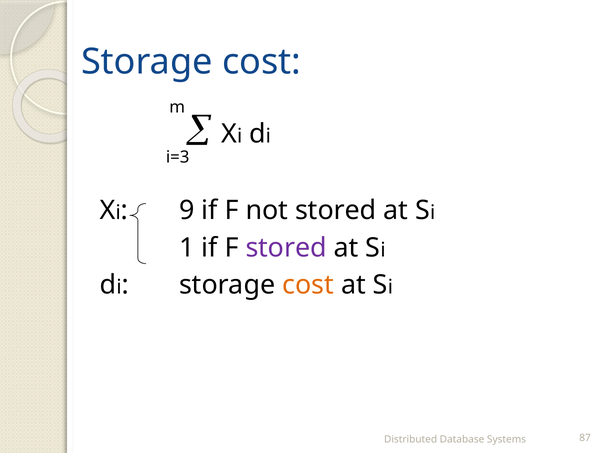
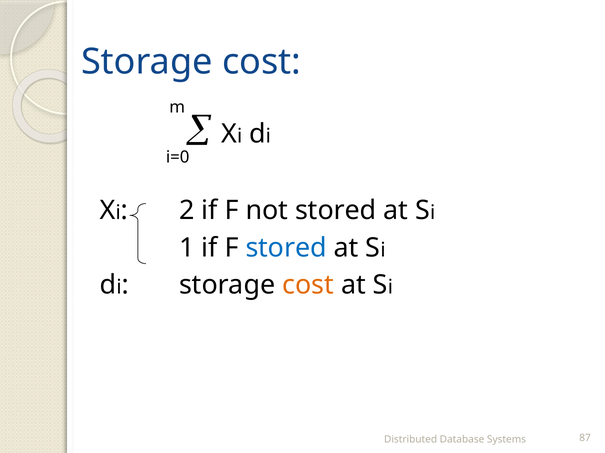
i=3: i=3 -> i=0 (178, 158)
9: 9 -> 2 (187, 211)
stored colour: purple -> blue (286, 248)
